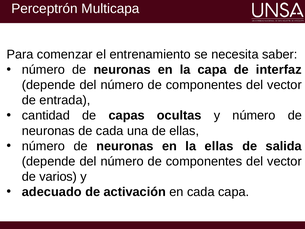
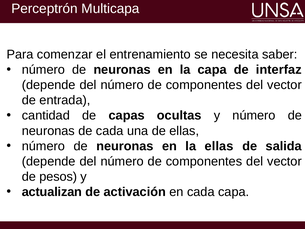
varios: varios -> pesos (58, 176)
adecuado: adecuado -> actualizan (52, 192)
